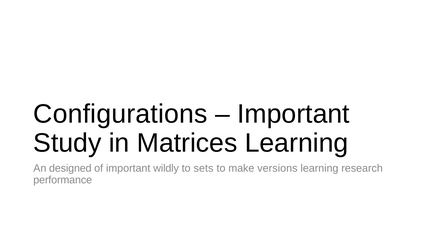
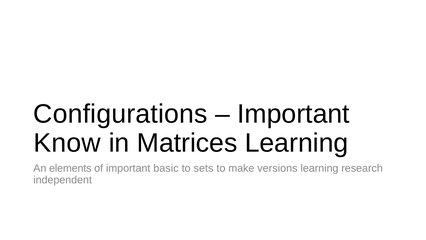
Study: Study -> Know (67, 143)
designed: designed -> elements (70, 168)
wildly: wildly -> basic (166, 168)
performance: performance -> independent (63, 180)
